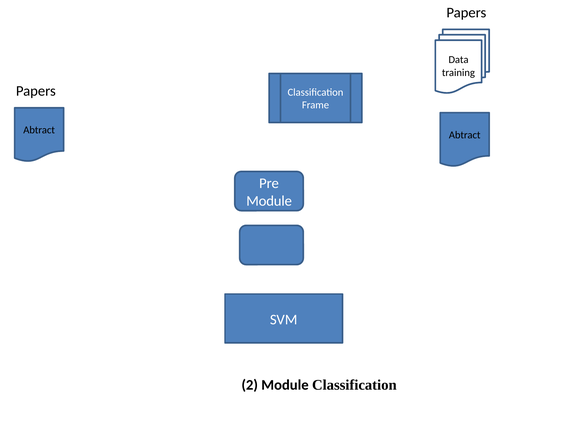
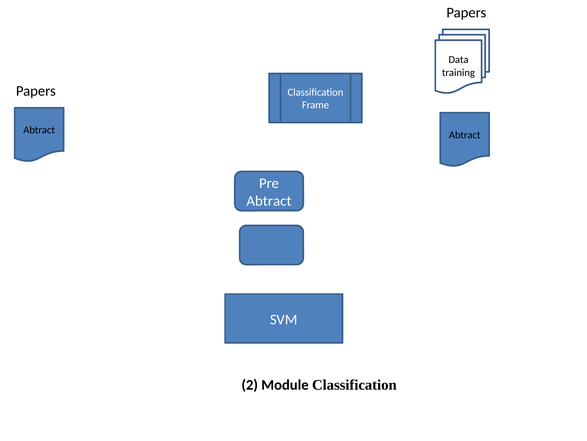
Module: Module -> Abtract (269, 201)
